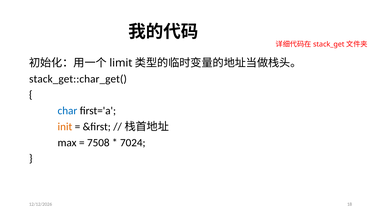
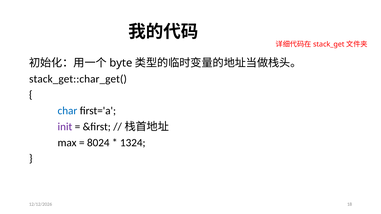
limit: limit -> byte (121, 63)
init colour: orange -> purple (65, 127)
7508: 7508 -> 8024 (98, 143)
7024: 7024 -> 1324 (133, 143)
